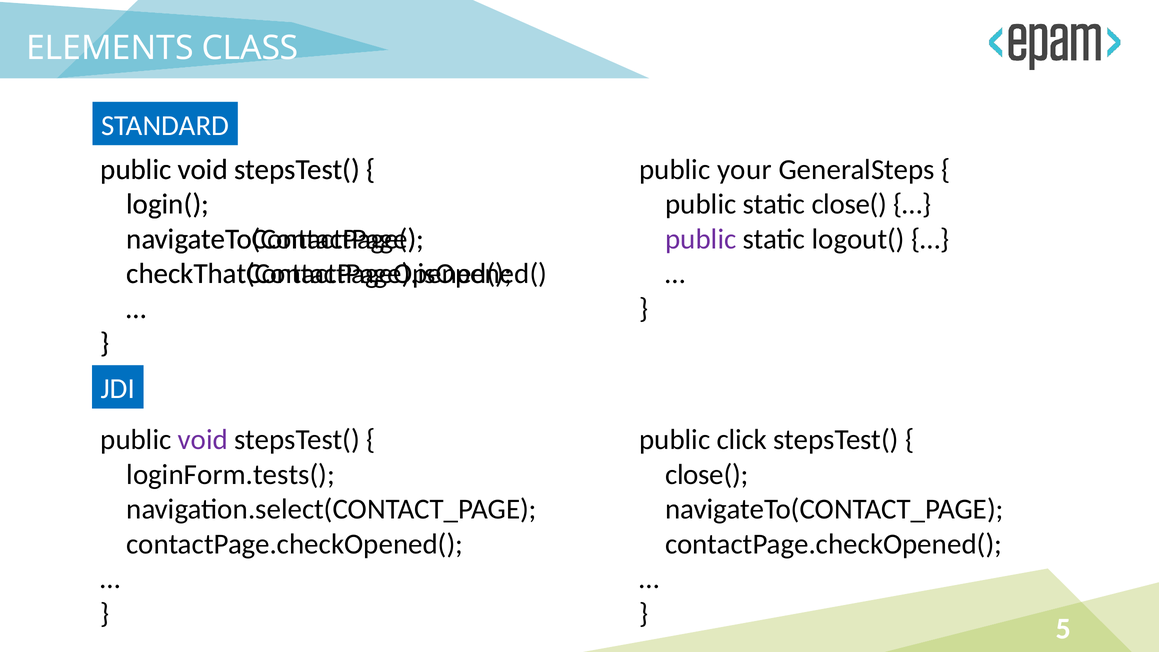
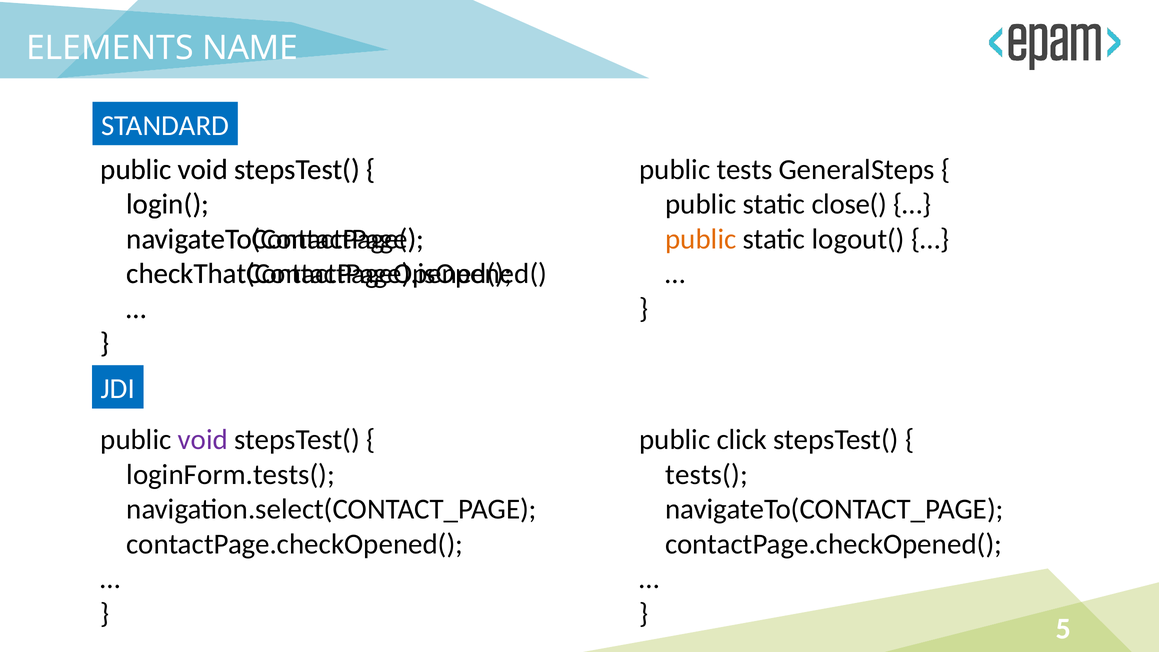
CLASS: CLASS -> NAME (250, 48)
your: your -> tests (745, 169)
public colour: purple -> orange (701, 239)
close(: close( -> tests( (707, 475)
